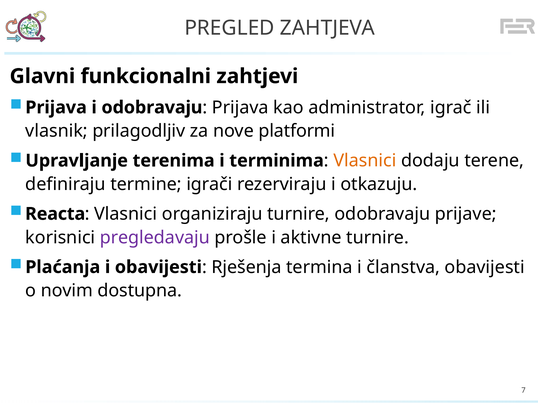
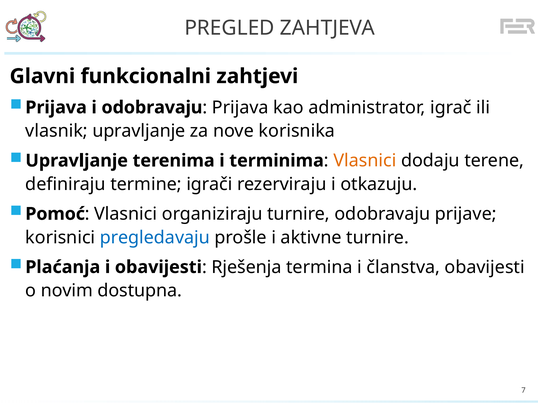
vlasnik prilagodljiv: prilagodljiv -> upravljanje (139, 131)
platformi: platformi -> korisnika (297, 131)
Reacta: Reacta -> Pomoć (55, 214)
pregledavaju colour: purple -> blue (155, 238)
